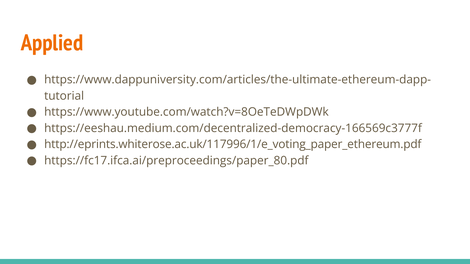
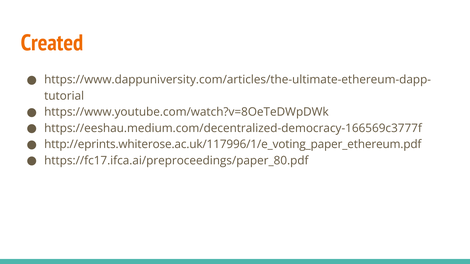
Applied: Applied -> Created (52, 43)
